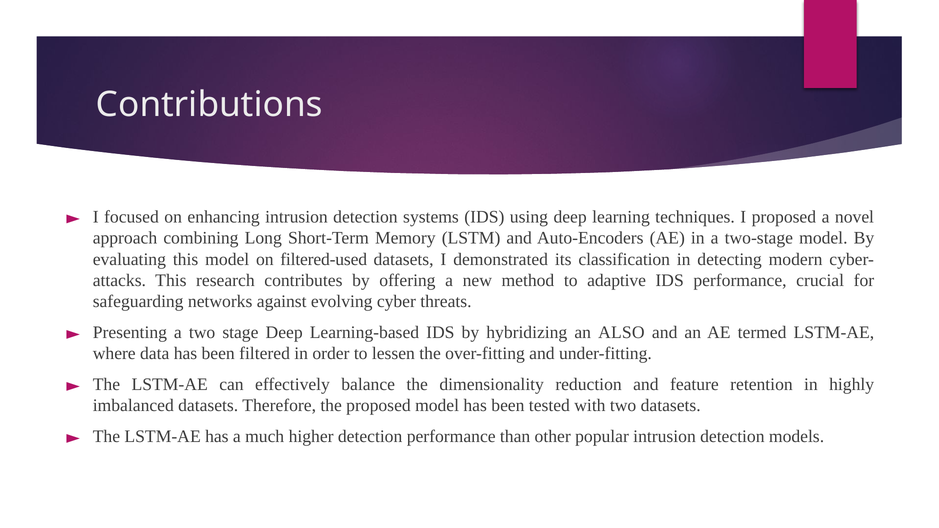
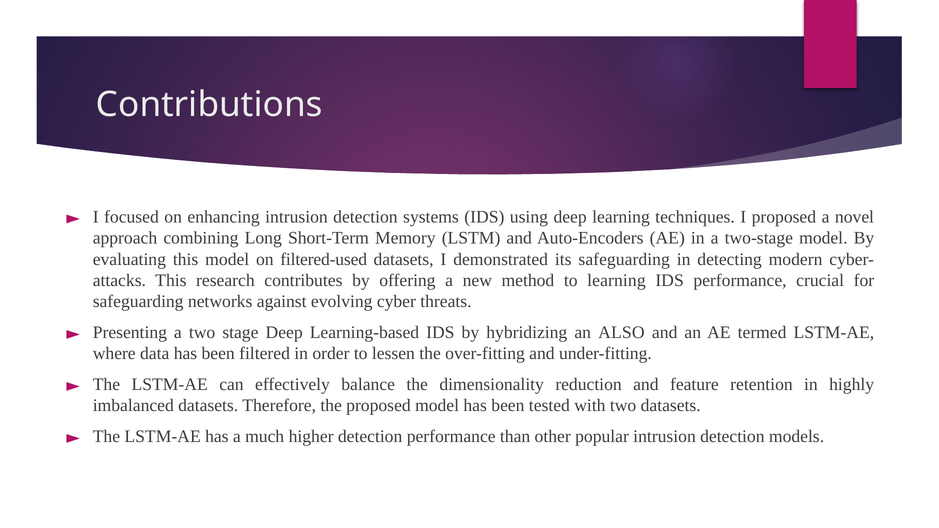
its classification: classification -> safeguarding (624, 259)
to adaptive: adaptive -> learning (616, 280)
